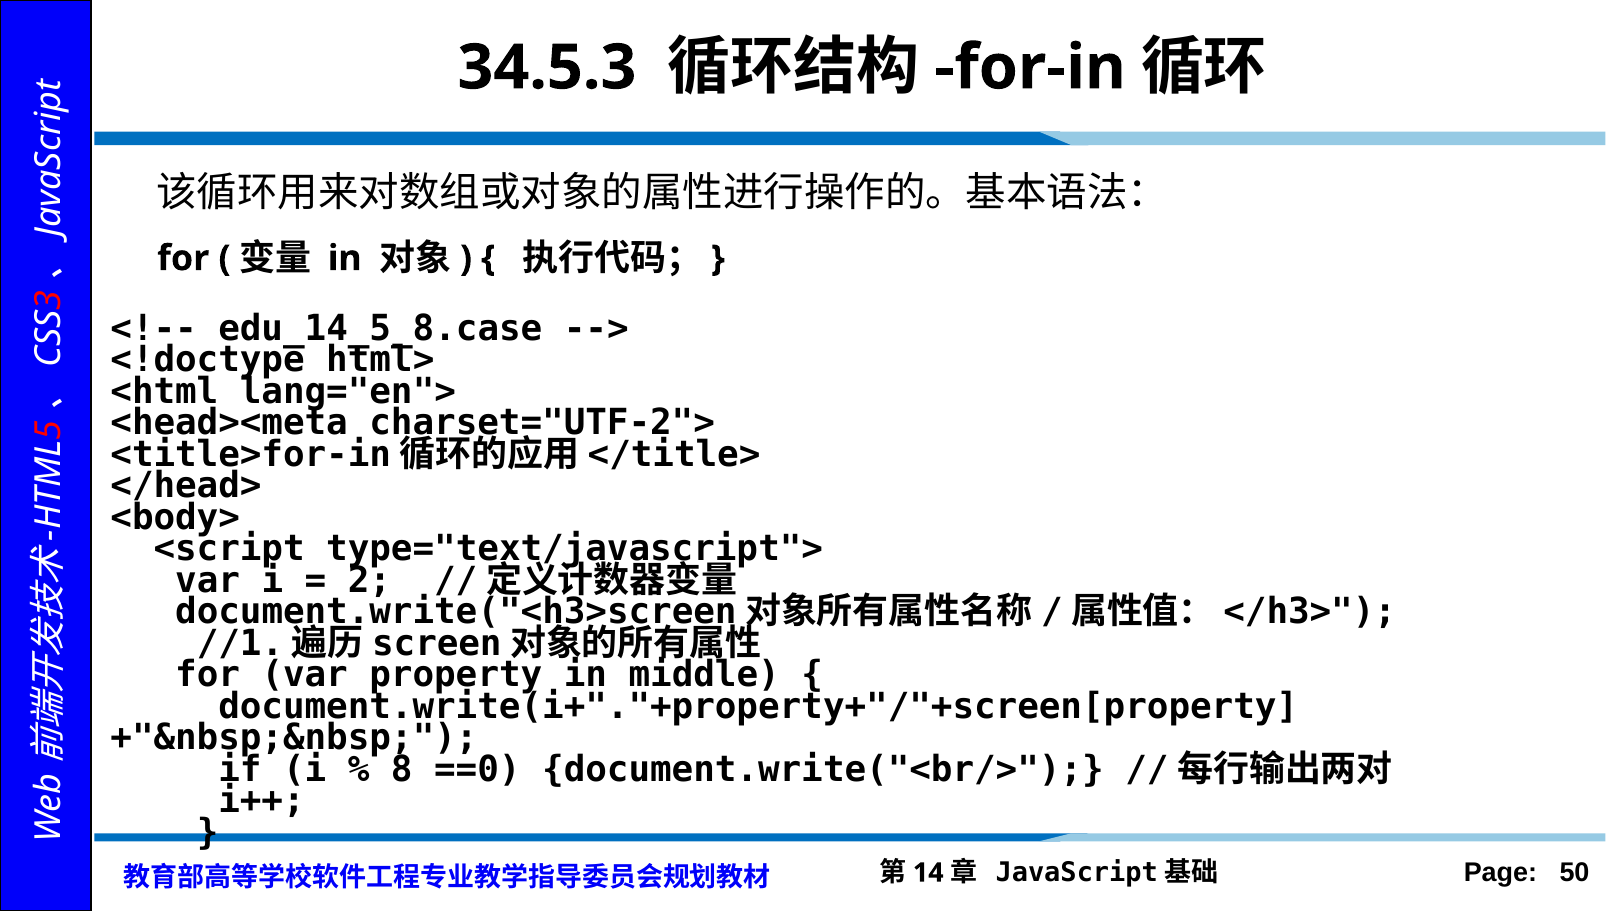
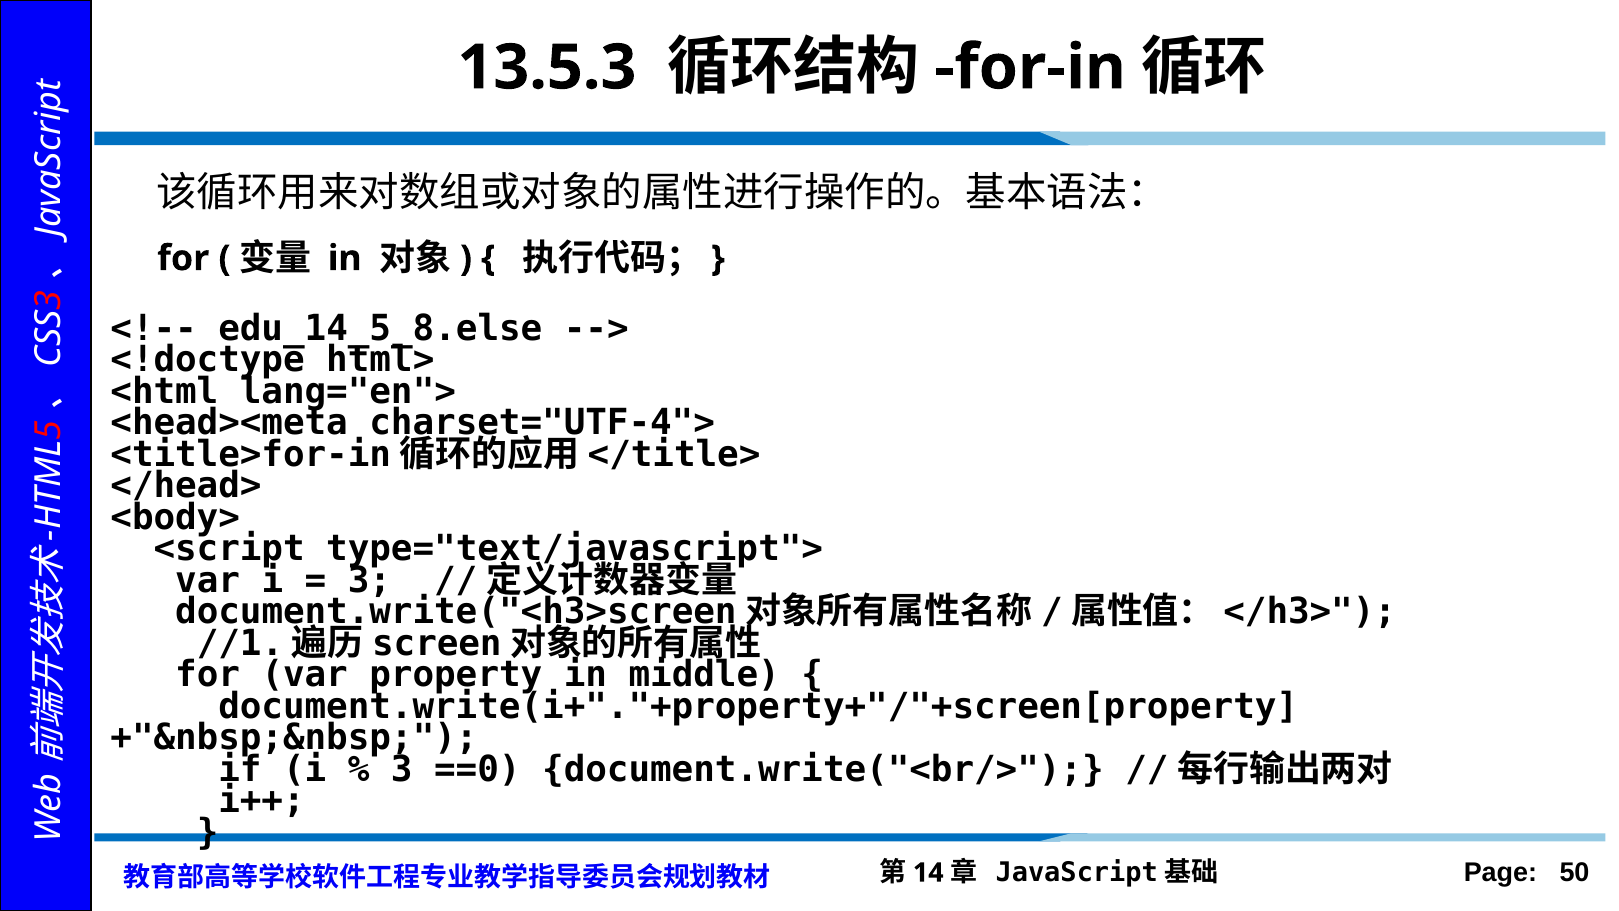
34.5.3: 34.5.3 -> 13.5.3 (547, 68)
edu_14_5_8.case: edu_14_5_8.case -> edu_14_5_8.else (380, 329)
charset="UTF-2">: charset="UTF-2"> -> charset="UTF-4"> (542, 423)
2: 2 -> 3 (369, 580)
8: 8 -> 3 (402, 769)
